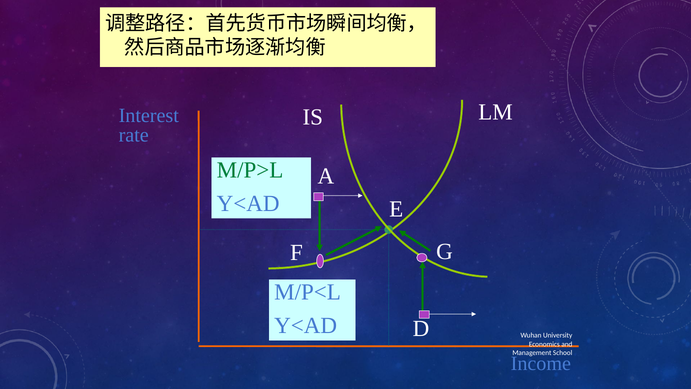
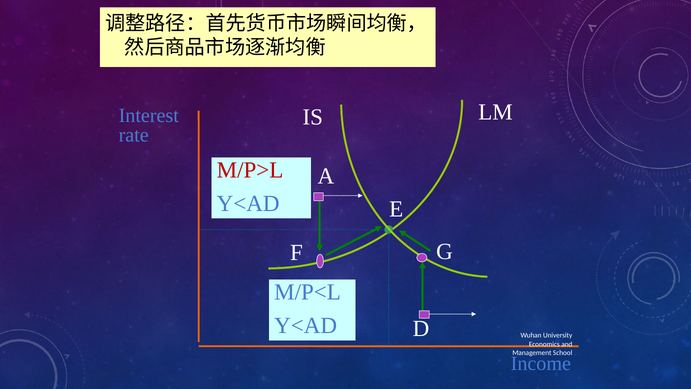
M/P>L colour: green -> red (250, 170)
